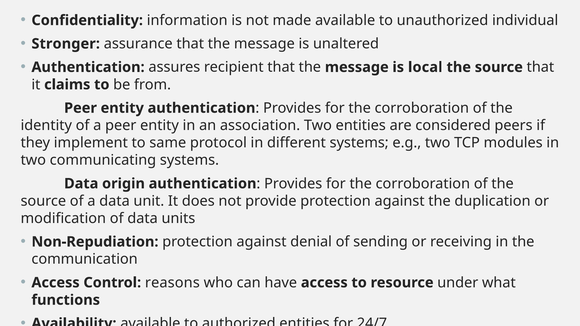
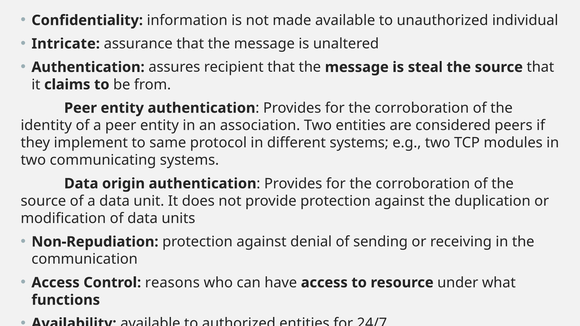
Stronger: Stronger -> Intricate (66, 44)
local: local -> steal (425, 67)
